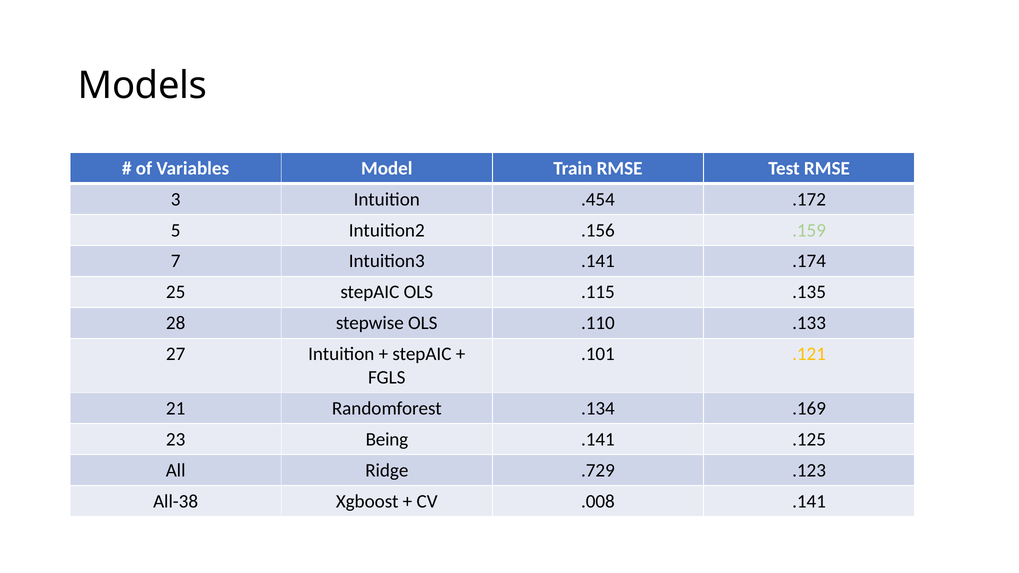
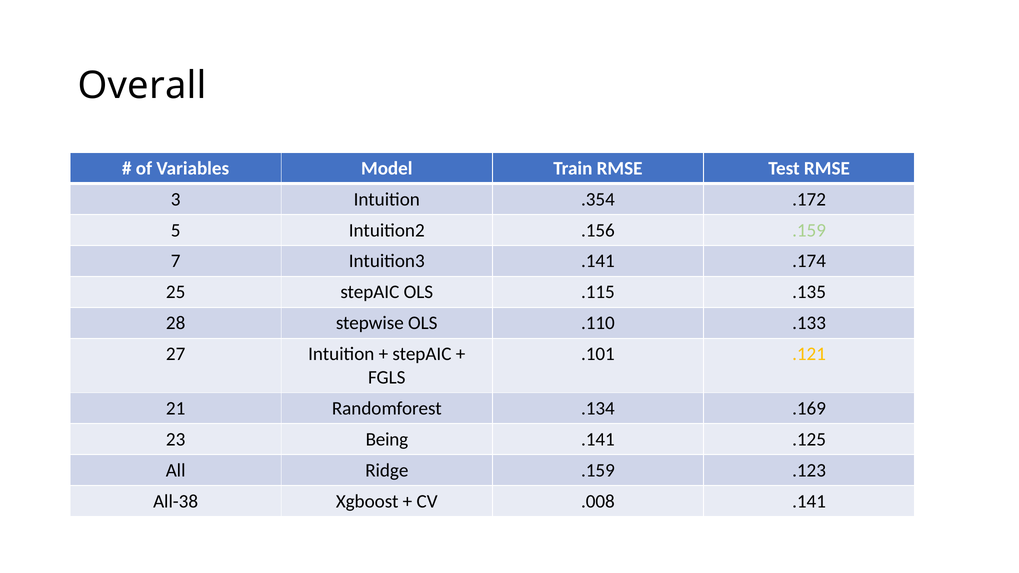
Models: Models -> Overall (142, 86)
.454: .454 -> .354 (598, 199)
Ridge .729: .729 -> .159 (598, 471)
